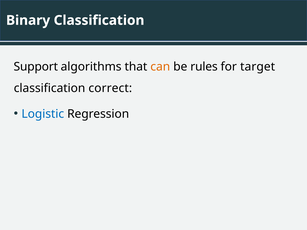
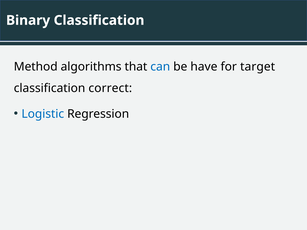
Support: Support -> Method (36, 67)
can colour: orange -> blue (160, 67)
rules: rules -> have (204, 67)
